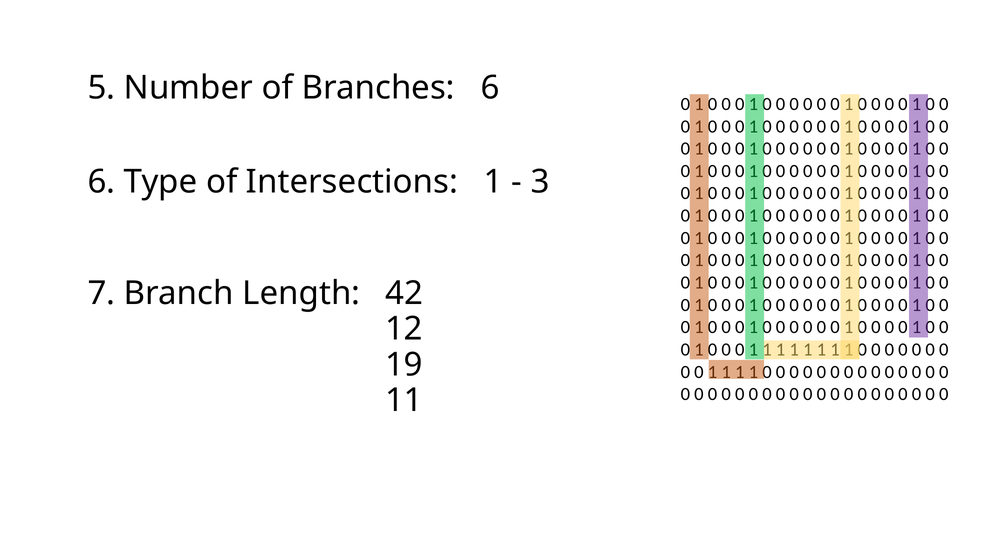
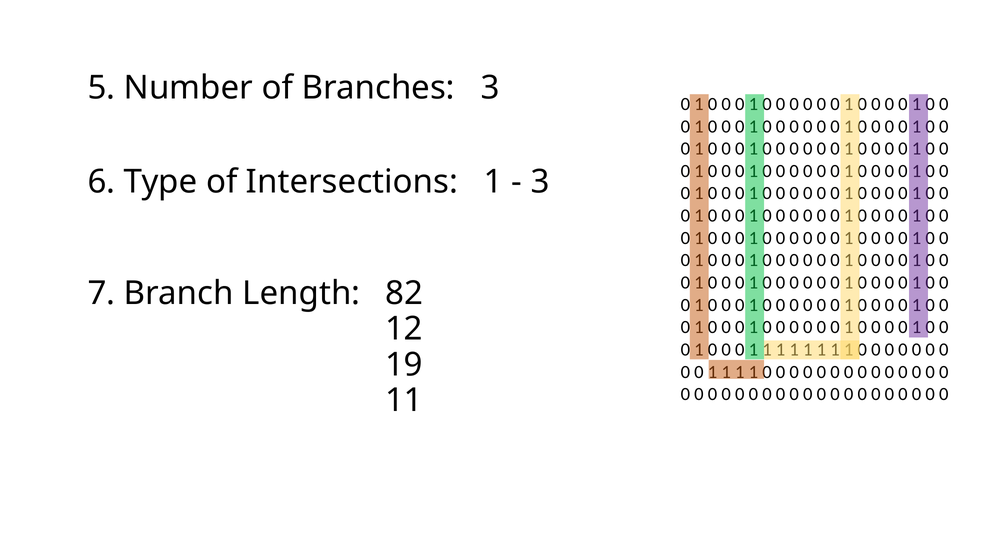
Branches 6: 6 -> 3 (490, 88)
42: 42 -> 82 (404, 293)
